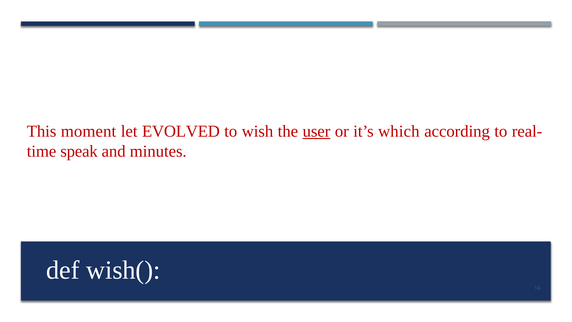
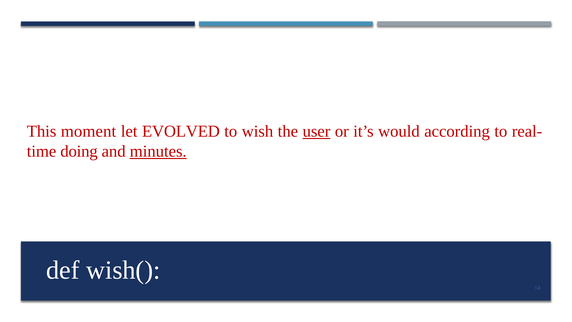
which: which -> would (399, 131)
speak: speak -> doing (79, 151)
minutes underline: none -> present (158, 151)
